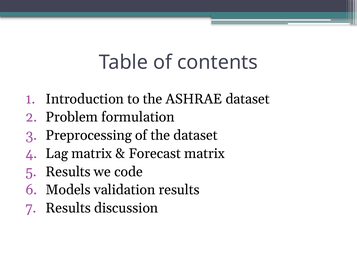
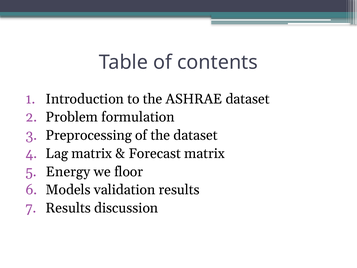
Results: Results -> Energy (68, 172)
code: code -> floor (129, 172)
